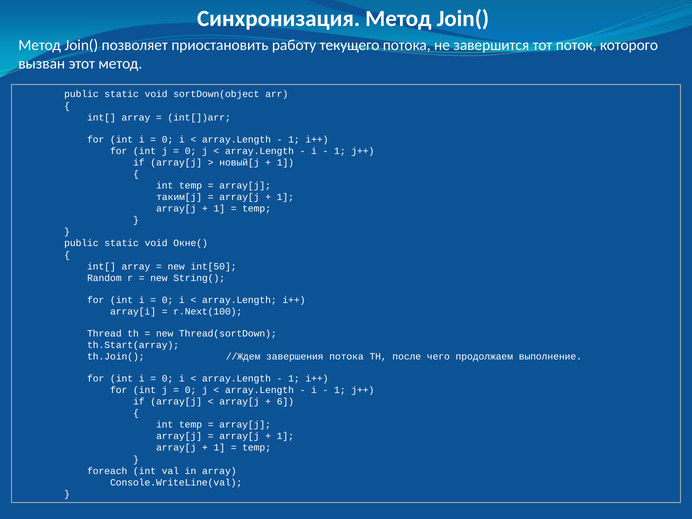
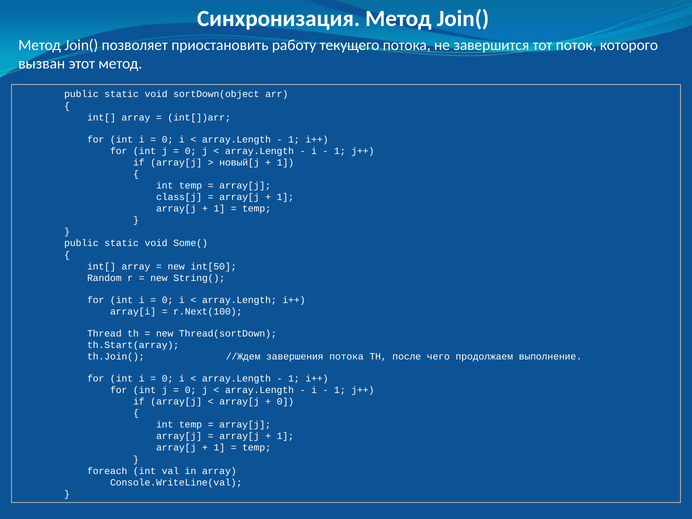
таким[j: таким[j -> class[j (179, 197)
Окне(: Окне( -> Some( (191, 243)
6: 6 -> 0 (285, 402)
